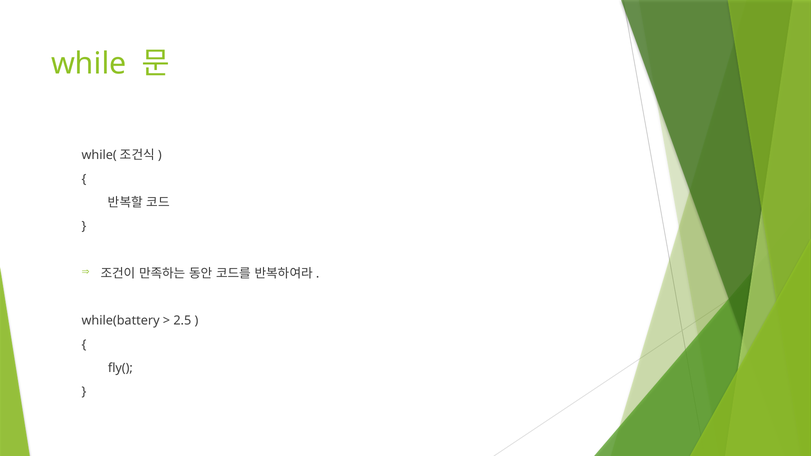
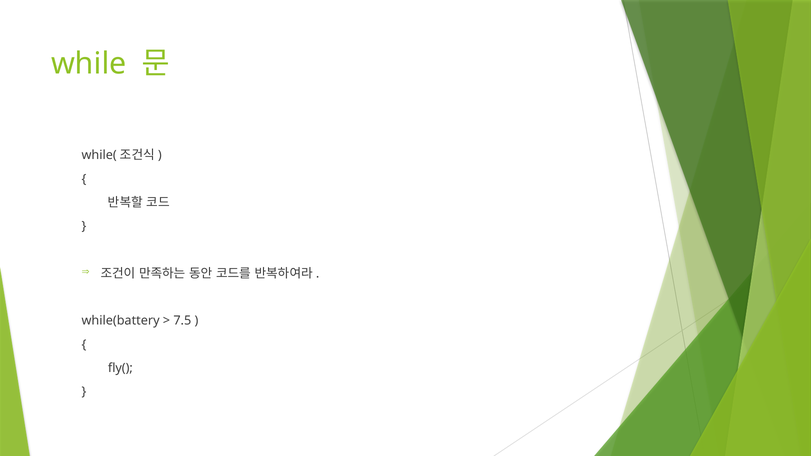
2.5: 2.5 -> 7.5 (182, 321)
